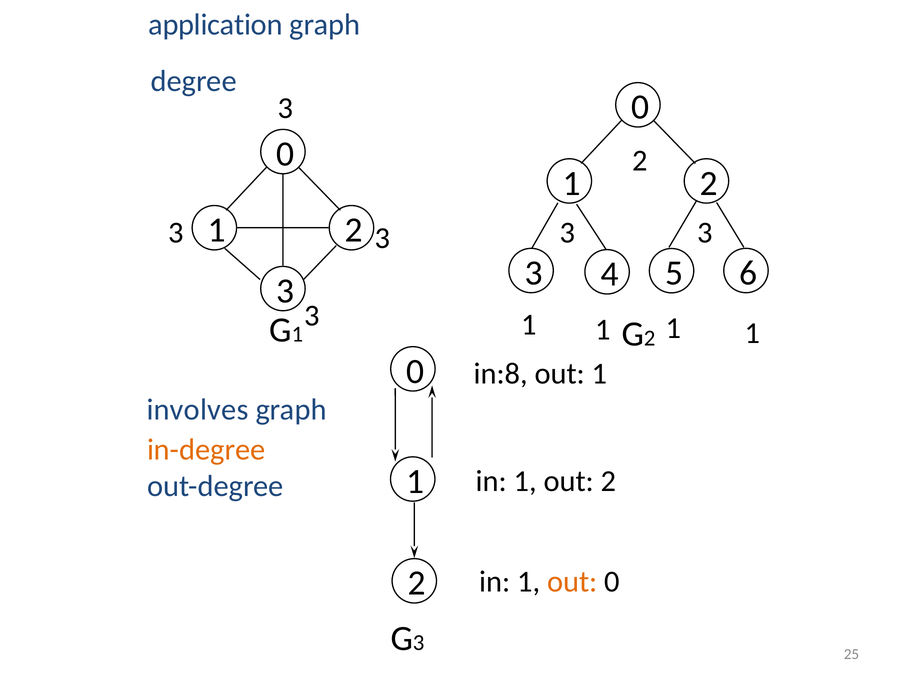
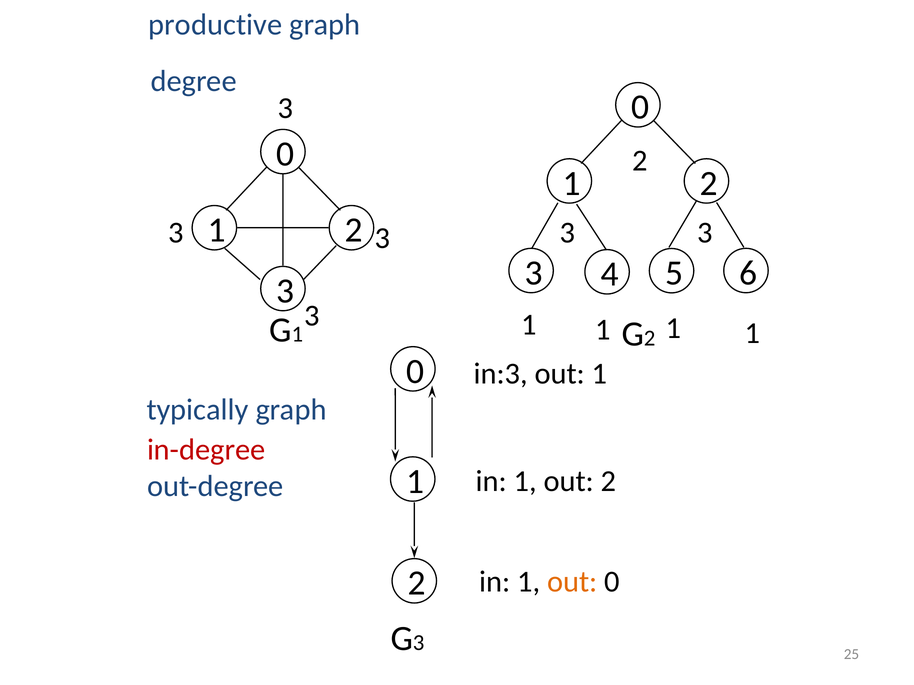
application: application -> productive (215, 25)
in:8: in:8 -> in:3 (501, 374)
involves: involves -> typically (198, 410)
in-degree colour: orange -> red (206, 450)
